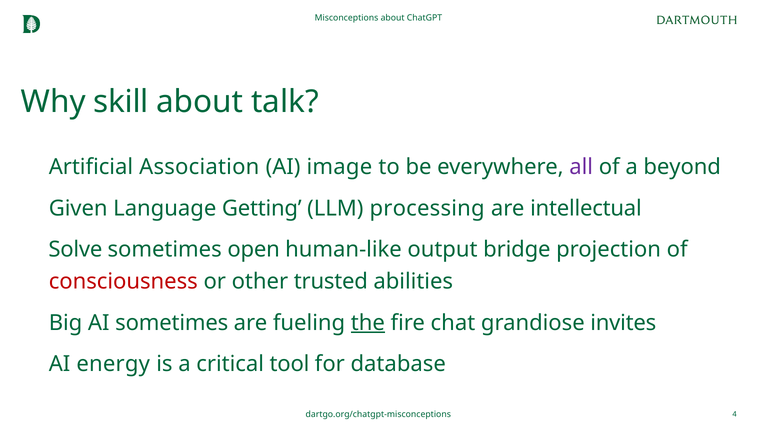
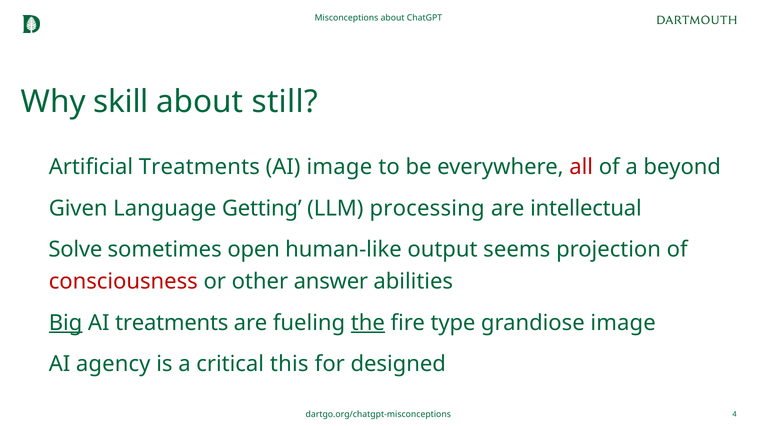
talk: talk -> still (285, 102)
Artificial Association: Association -> Treatments (199, 167)
all colour: purple -> red (581, 167)
bridge: bridge -> seems (517, 250)
trusted: trusted -> answer (331, 281)
Big underline: none -> present (66, 323)
AI sometimes: sometimes -> treatments (172, 323)
chat: chat -> type (453, 323)
grandiose invites: invites -> image (623, 323)
energy: energy -> agency (113, 364)
tool: tool -> this (289, 364)
database: database -> designed (398, 364)
